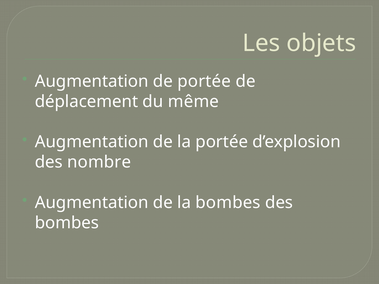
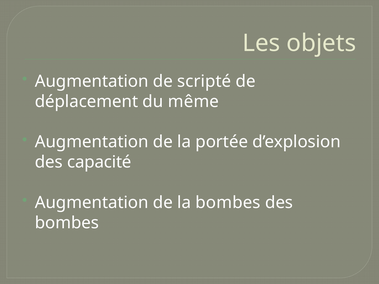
de portée: portée -> scripté (204, 81)
nombre: nombre -> capacité (99, 162)
